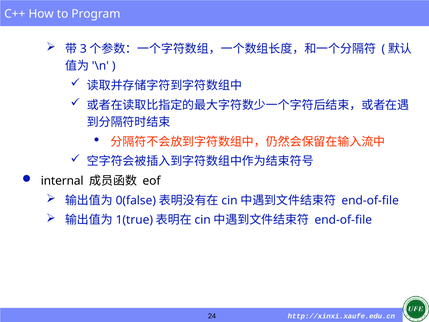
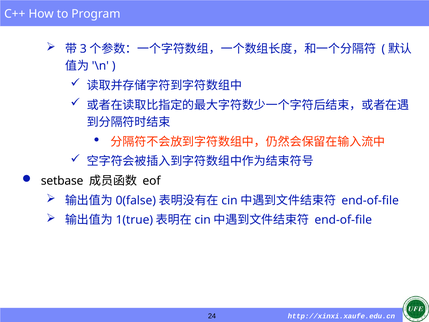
internal: internal -> setbase (62, 181)
